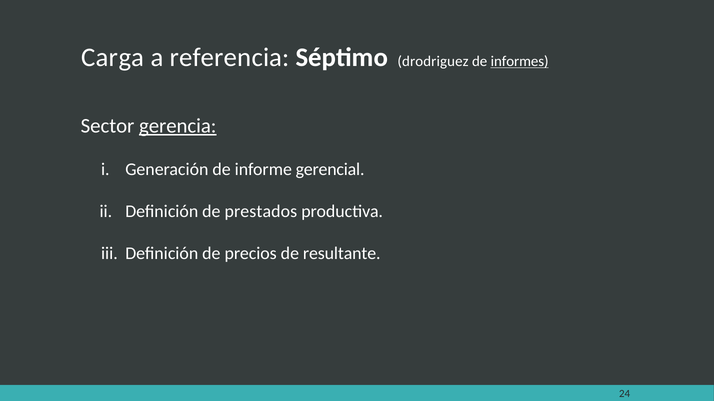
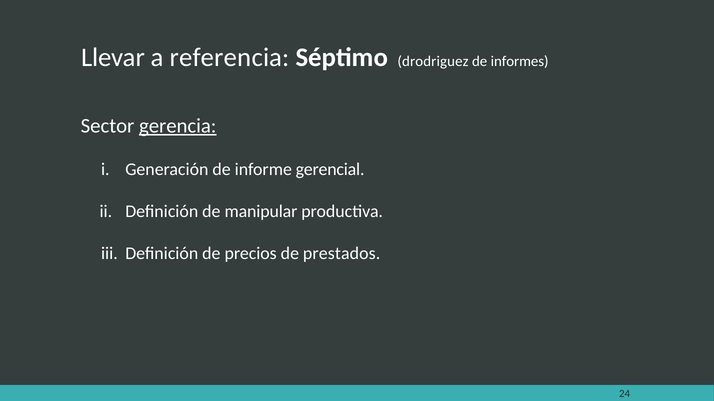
Carga: Carga -> Llevar (113, 58)
informes underline: present -> none (520, 61)
prestados: prestados -> manipular (261, 212)
resultante: resultante -> prestados (342, 254)
